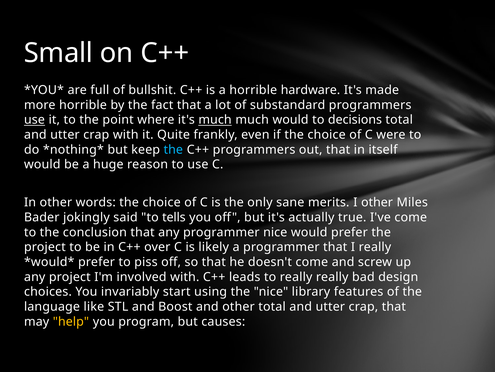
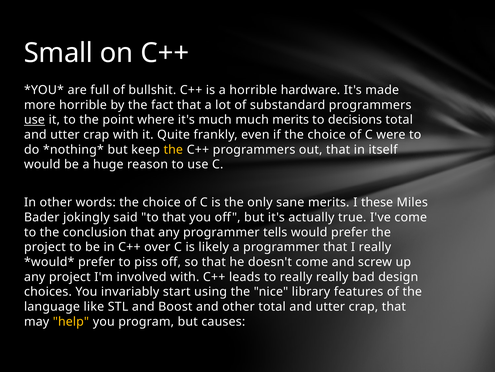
much underline: present -> none (215, 120)
much would: would -> merits (291, 120)
the colour: light blue -> yellow (173, 149)
I other: other -> these (377, 202)
to tells: tells -> that (174, 217)
programmer nice: nice -> tells (275, 232)
